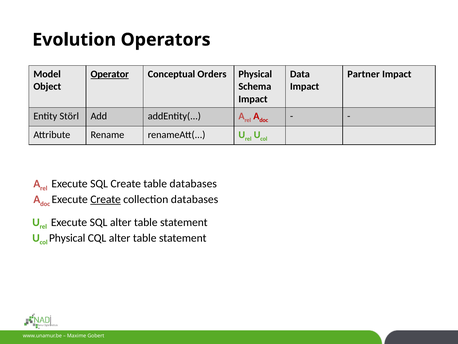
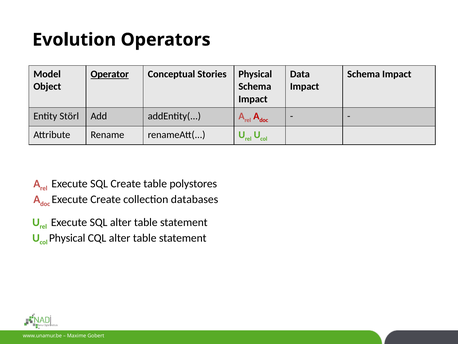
Orders: Orders -> Stories (212, 74)
Partner: Partner -> Schema (364, 74)
table databases: databases -> polystores (193, 184)
Create underline: present -> none (106, 199)
